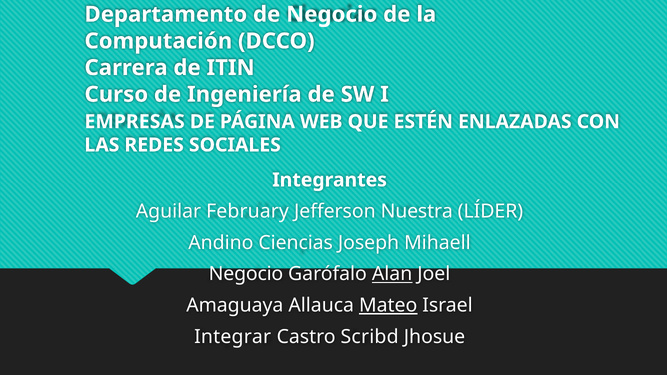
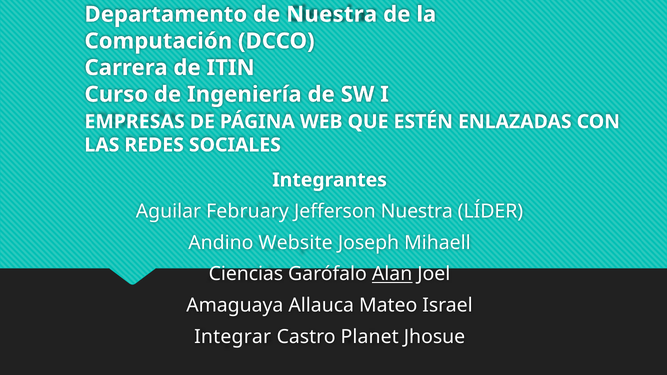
de Negocio: Negocio -> Nuestra (332, 14)
Ciencias: Ciencias -> Website (296, 243)
Negocio: Negocio -> Ciencias (246, 274)
Mateo underline: present -> none (388, 306)
Scribd: Scribd -> Planet (370, 337)
